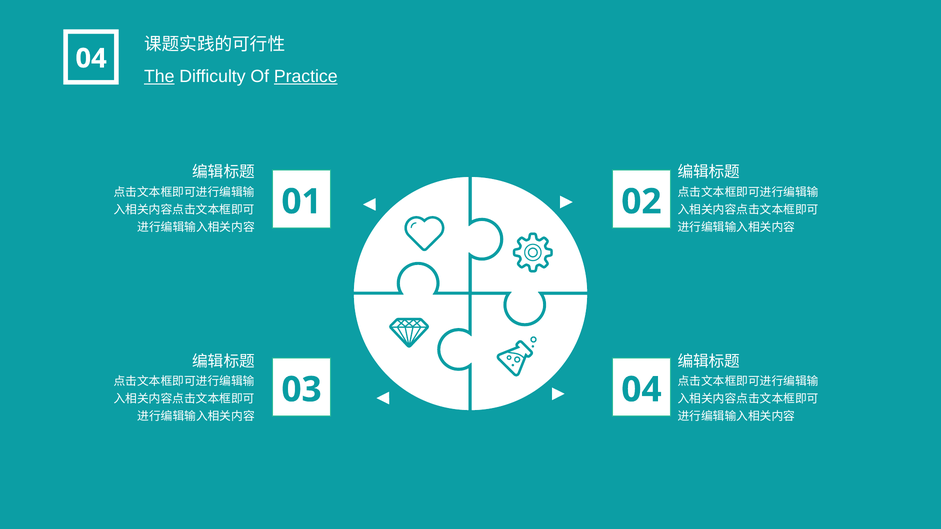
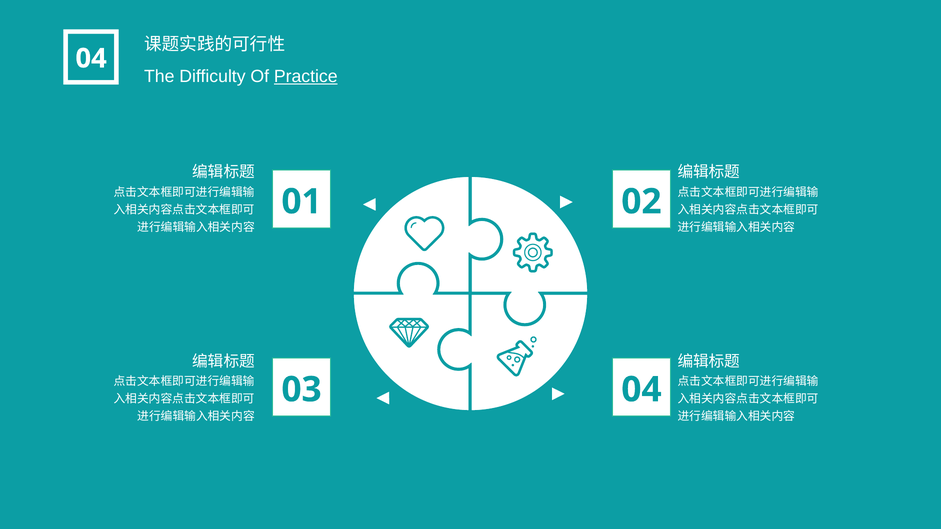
The underline: present -> none (159, 77)
